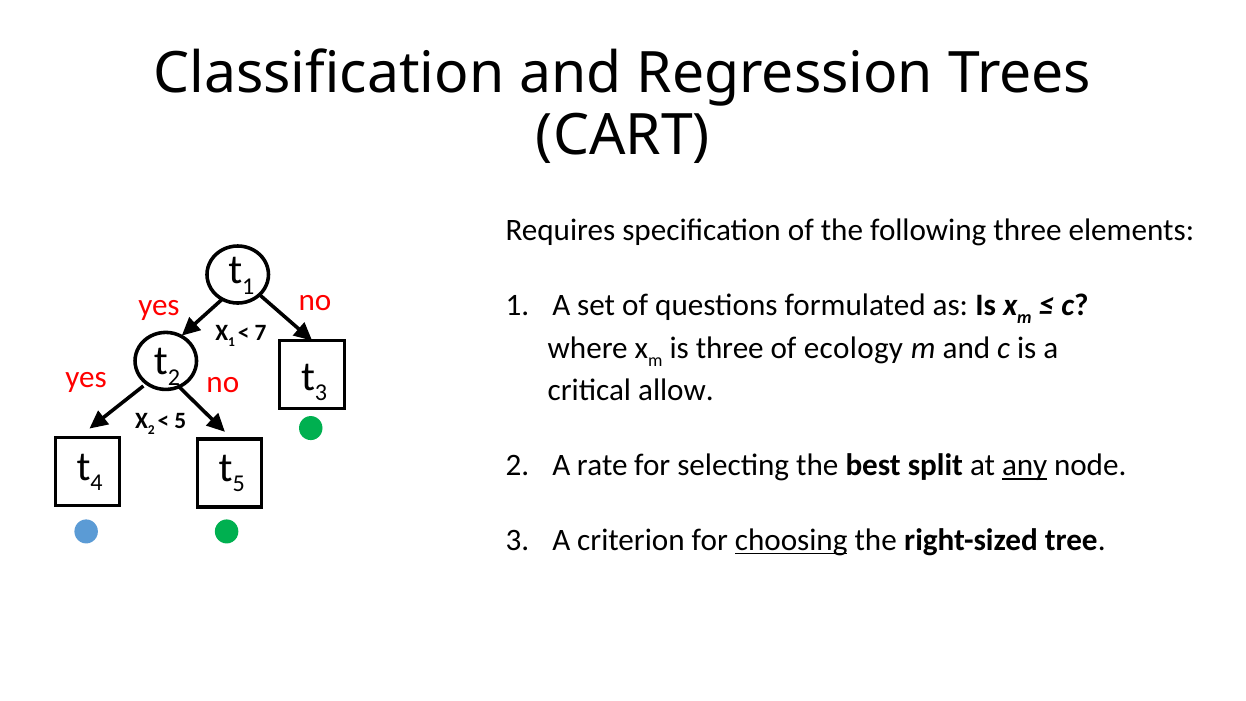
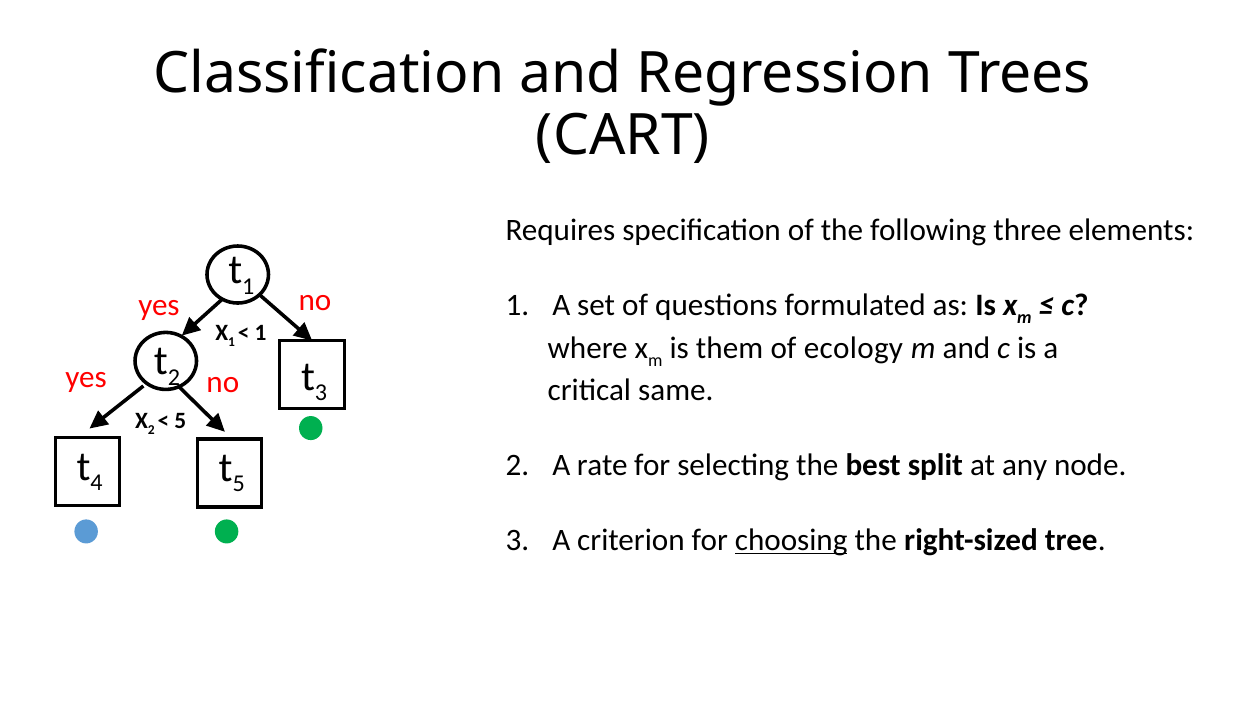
7: 7 -> 1 (261, 333)
is three: three -> them (730, 348)
allow: allow -> same (676, 390)
any underline: present -> none (1025, 465)
